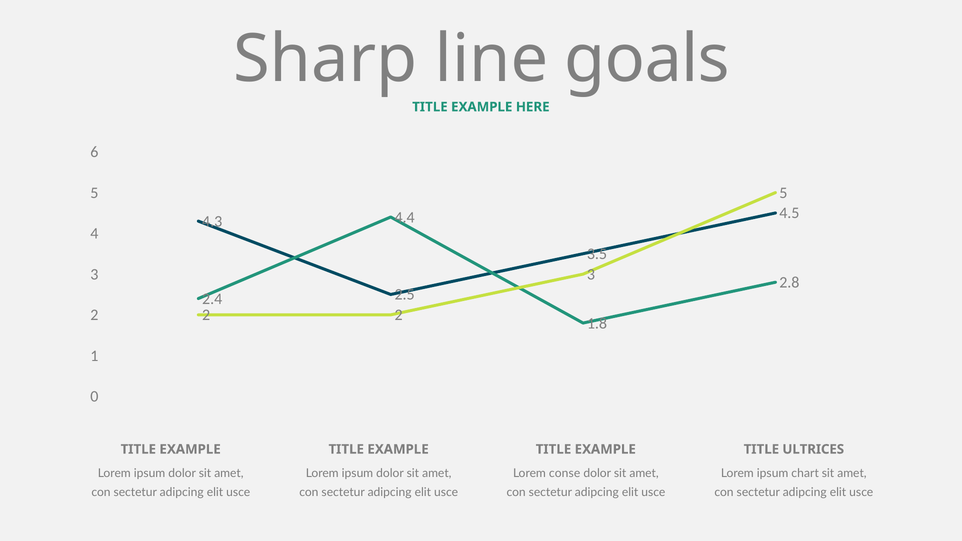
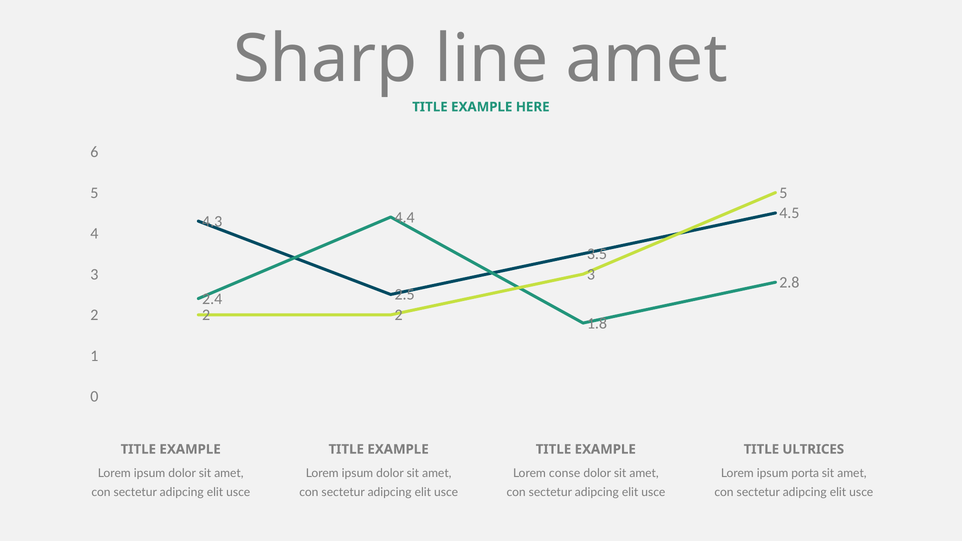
line goals: goals -> amet (647, 59)
chart: chart -> porta (805, 474)
